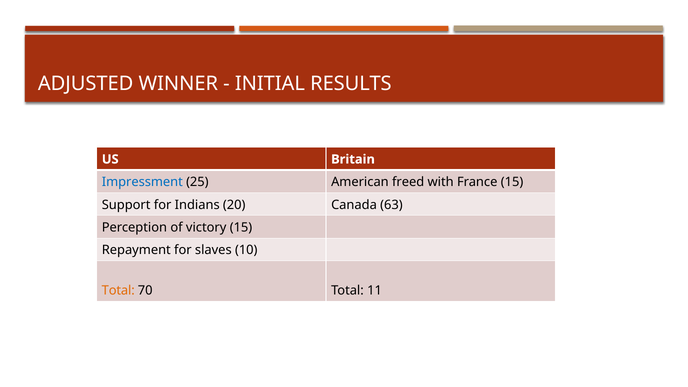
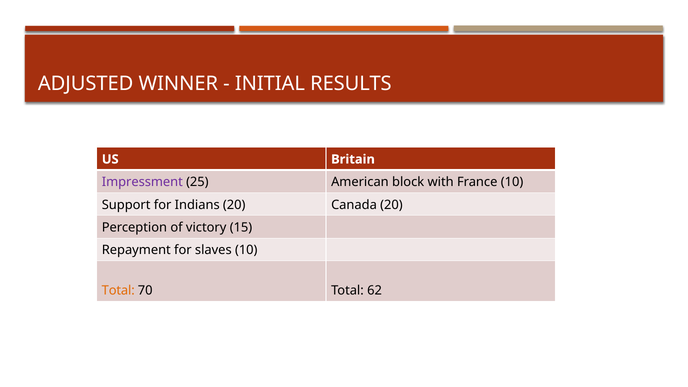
Impressment colour: blue -> purple (142, 182)
freed: freed -> block (408, 182)
France 15: 15 -> 10 (512, 182)
Canada 63: 63 -> 20 (391, 205)
11: 11 -> 62 (375, 291)
